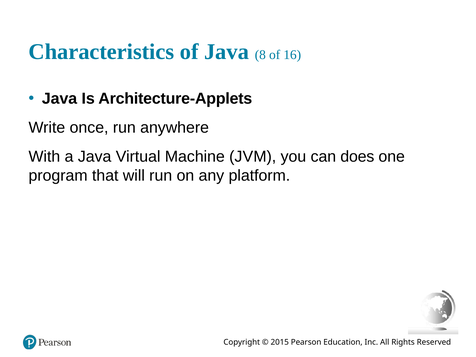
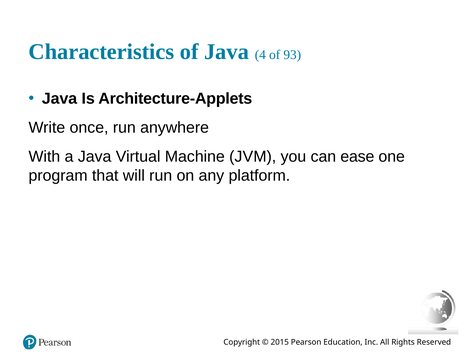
8: 8 -> 4 (260, 55)
16: 16 -> 93 (292, 55)
does: does -> ease (357, 157)
